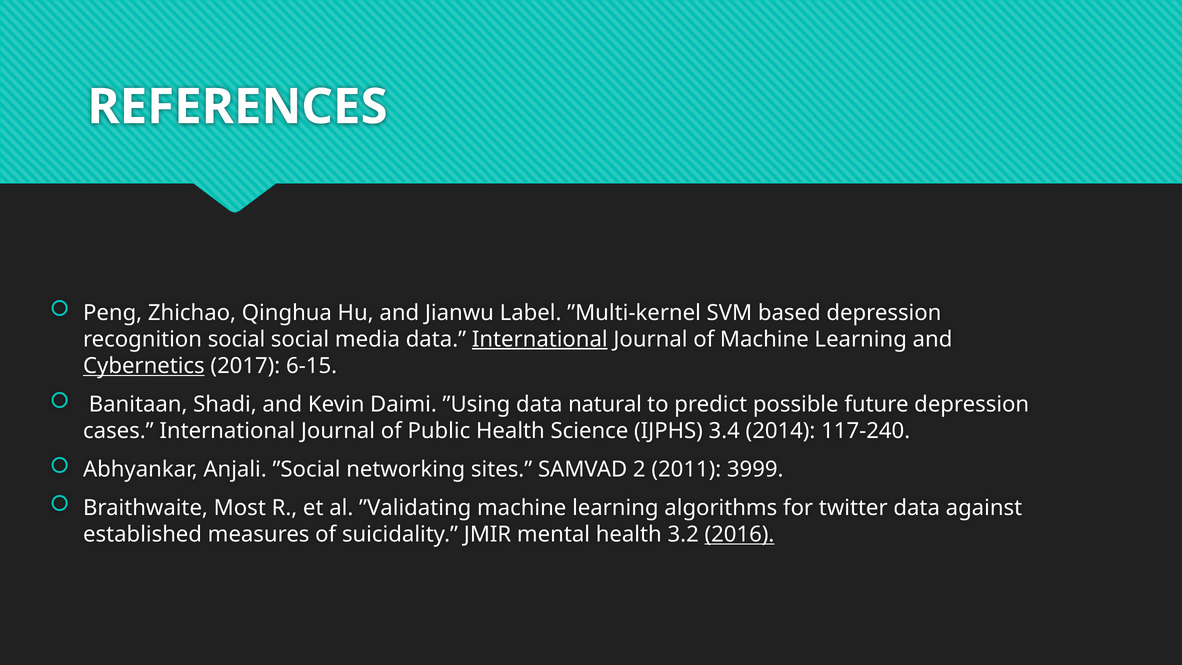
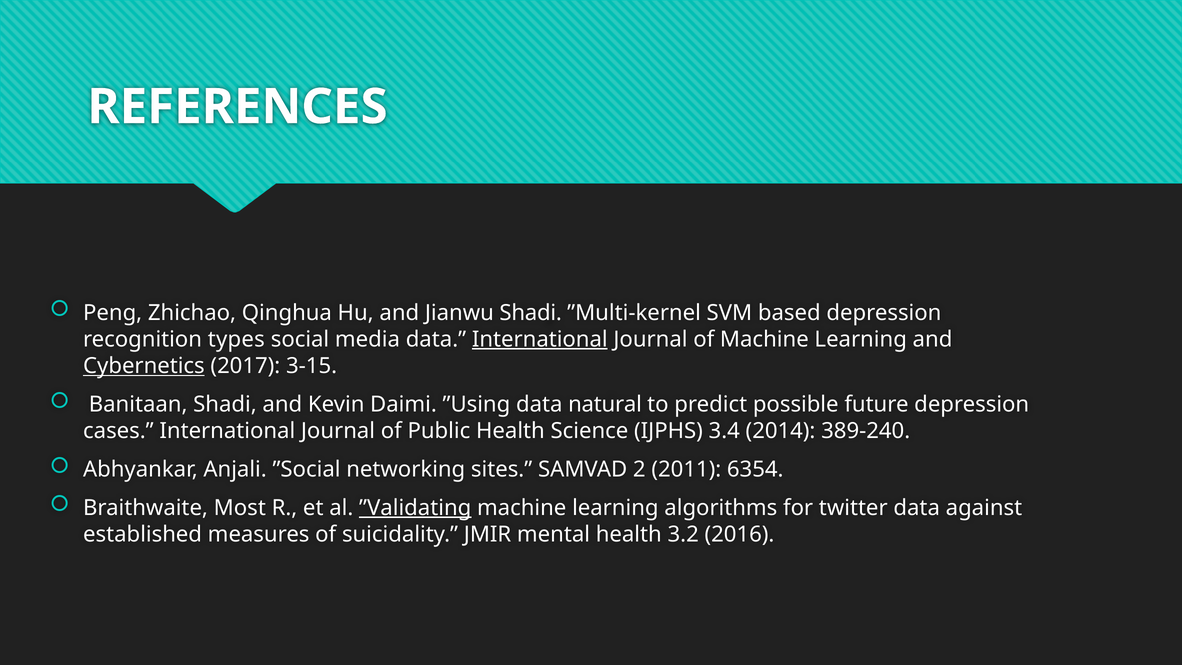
Jianwu Label: Label -> Shadi (531, 313)
recognition social: social -> types (236, 339)
6-15: 6-15 -> 3-15 (312, 366)
117-240: 117-240 -> 389-240 (866, 431)
3999: 3999 -> 6354 (755, 469)
”Validating underline: none -> present (415, 508)
2016 underline: present -> none (739, 534)
